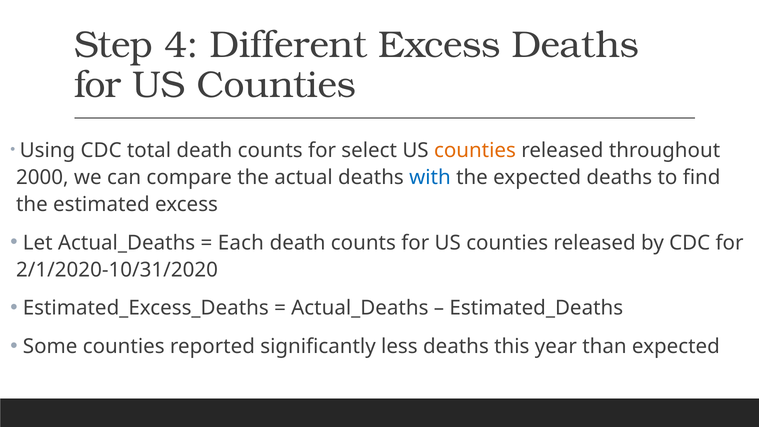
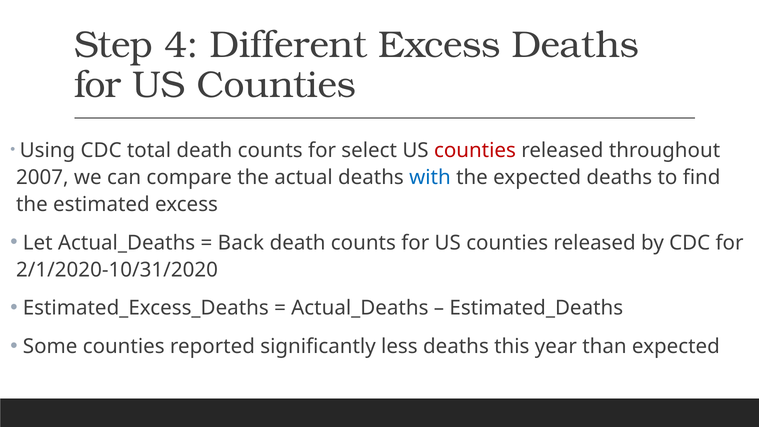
counties colour: orange -> red (475, 150)
2000: 2000 -> 2007 (42, 177)
Each: Each -> Back (241, 243)
